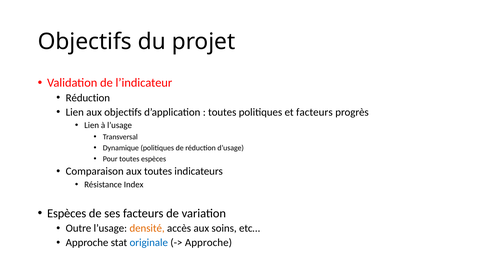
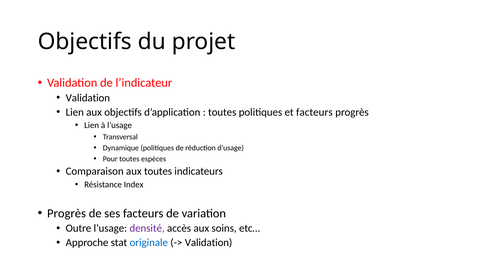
Réduction: Réduction -> Validation (88, 98)
Espèces: Espèces -> Progrès (67, 213)
densité colour: orange -> purple (147, 228)
Approche: Approche -> Validation (209, 243)
